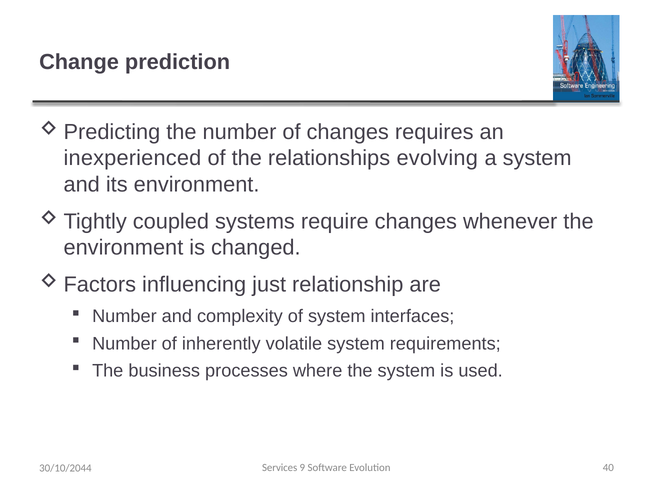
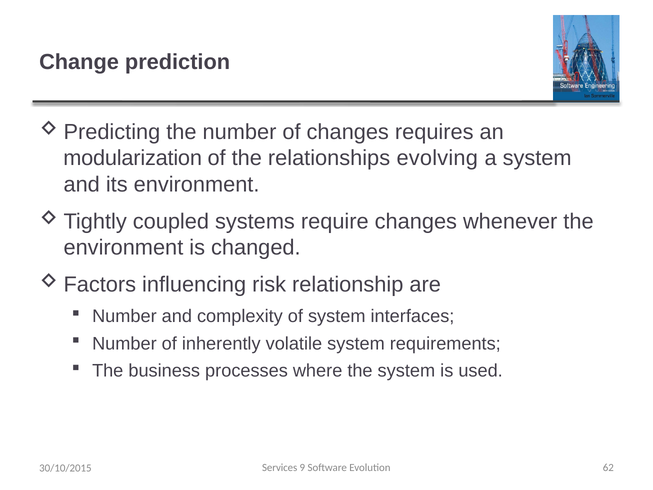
inexperienced: inexperienced -> modularization (133, 158)
just: just -> risk (269, 284)
40: 40 -> 62 (608, 468)
30/10/2044: 30/10/2044 -> 30/10/2015 (65, 468)
